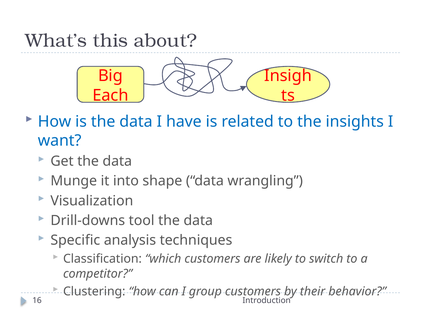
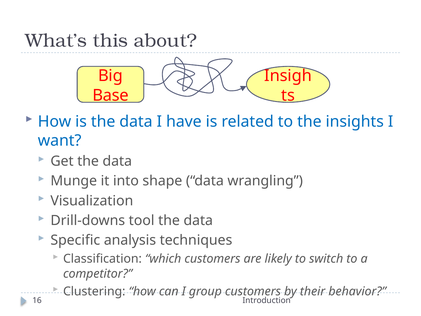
Each: Each -> Base (111, 95)
